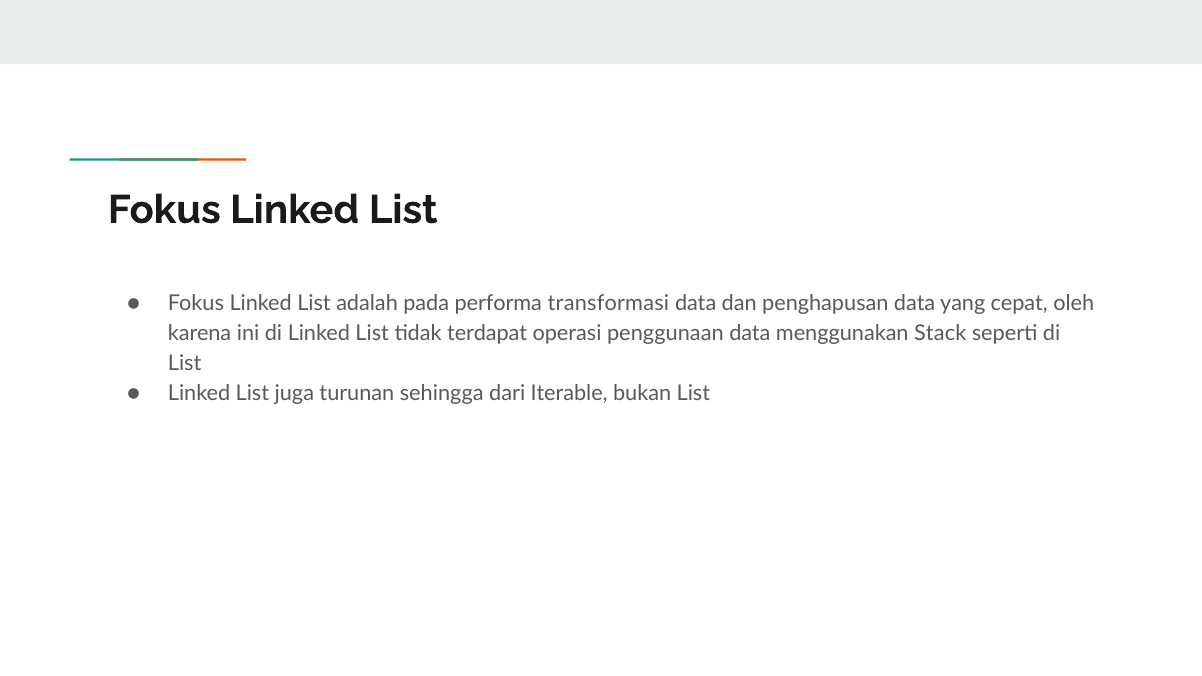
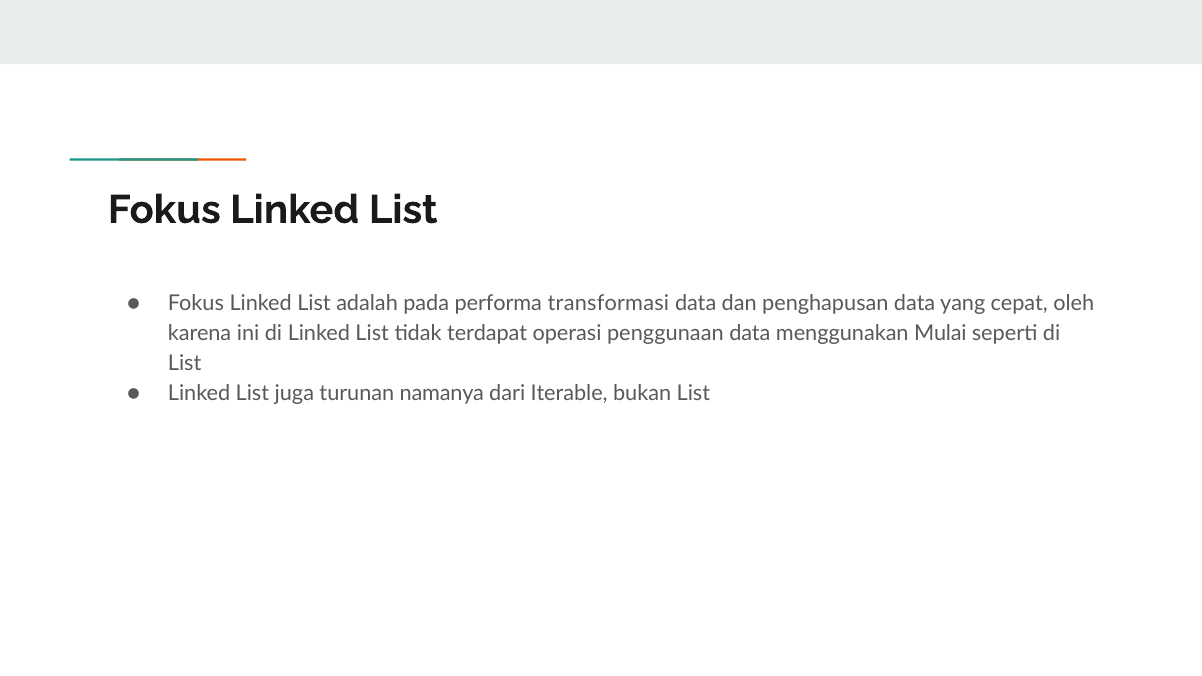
Stack: Stack -> Mulai (940, 333)
sehingga: sehingga -> namanya (442, 393)
